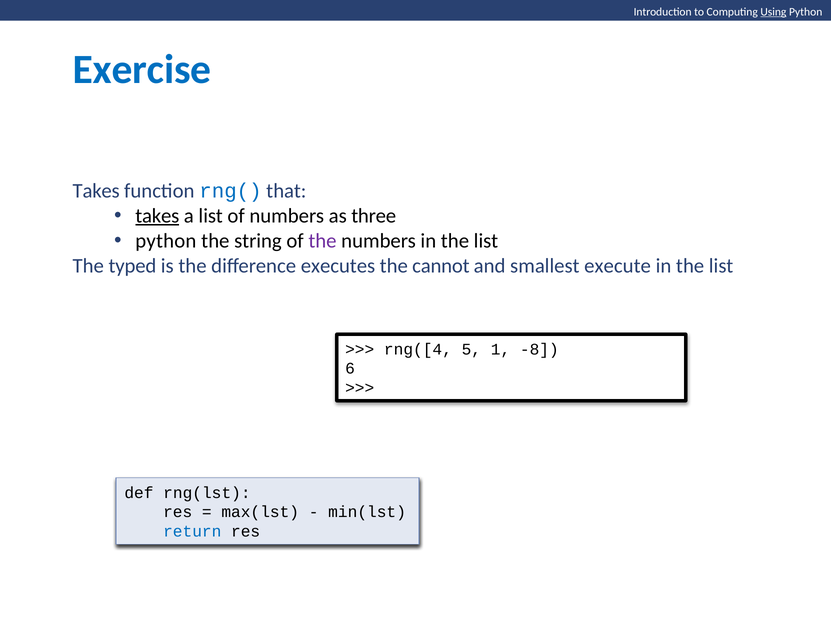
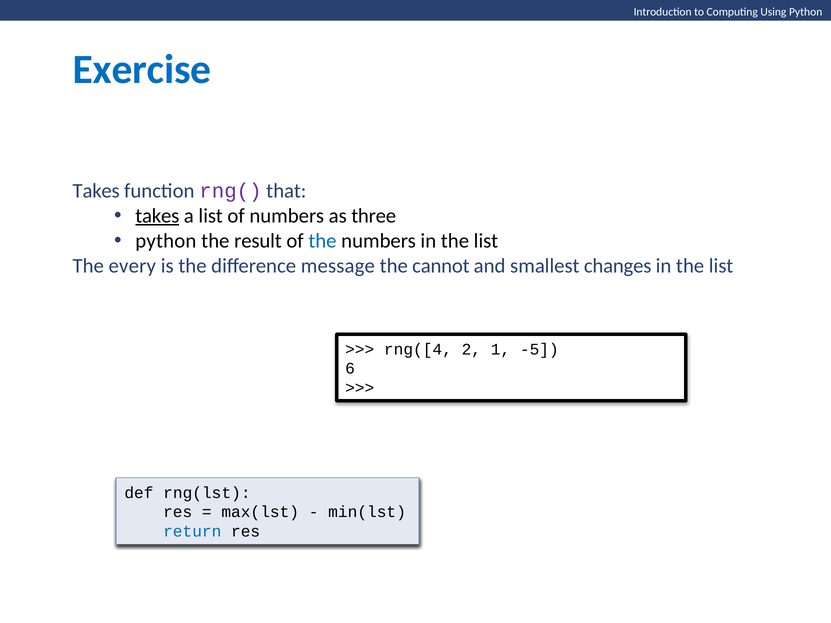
Using underline: present -> none (773, 12)
rng( colour: blue -> purple (231, 191)
string: string -> result (258, 241)
the colour: purple -> blue (322, 241)
typed: typed -> every (132, 266)
executes: executes -> message (338, 266)
execute: execute -> changes (618, 266)
5: 5 -> 2 (471, 349)
-8: -8 -> -5 (539, 349)
